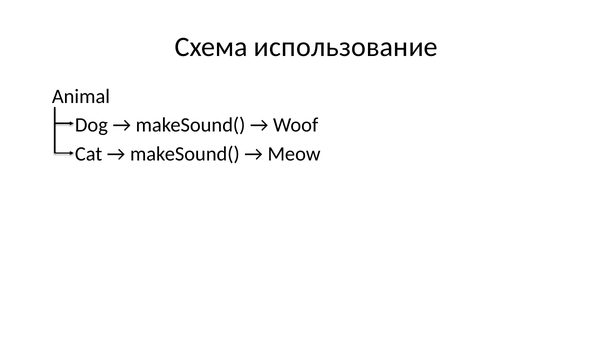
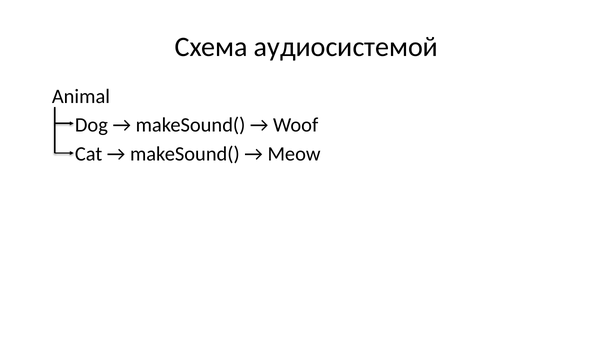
использование: использование -> аудиосистемой (346, 47)
